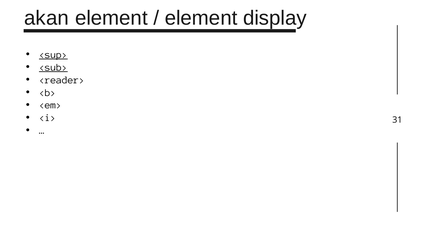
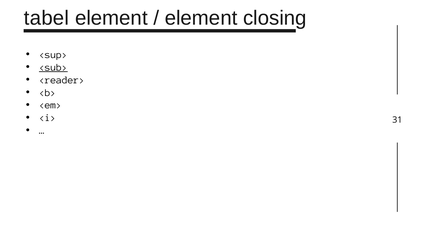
akan: akan -> tabel (47, 18)
display: display -> closing (275, 18)
<sup> underline: present -> none (53, 55)
